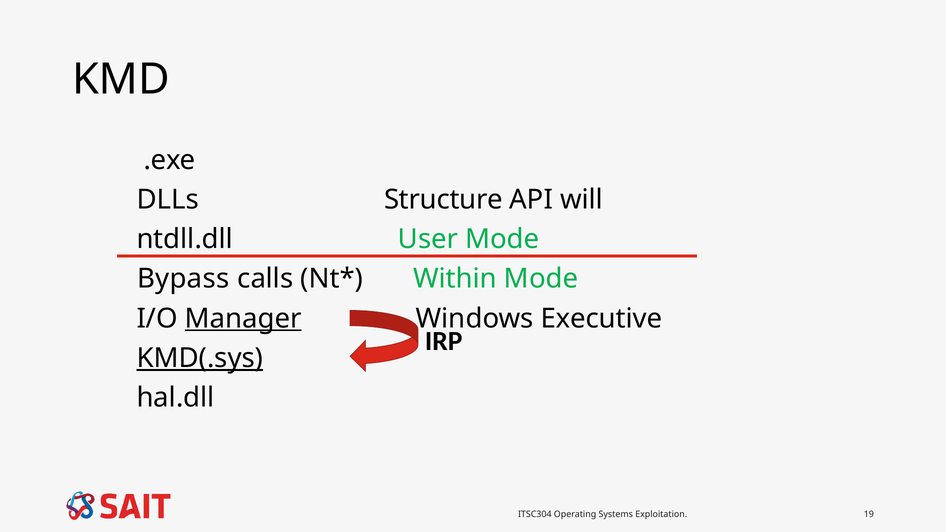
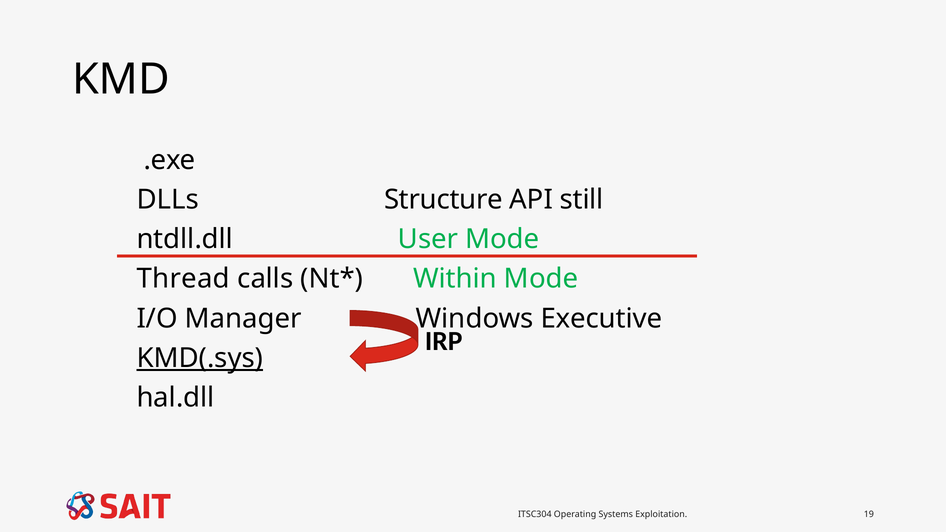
will: will -> still (582, 200)
Bypass: Bypass -> Thread (183, 279)
Manager underline: present -> none (243, 319)
